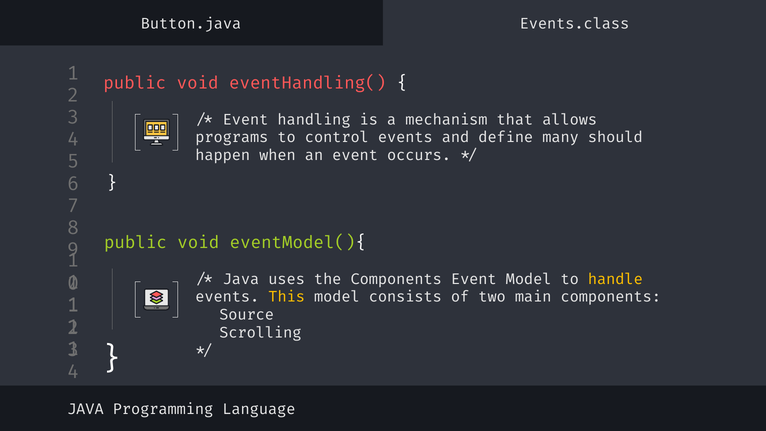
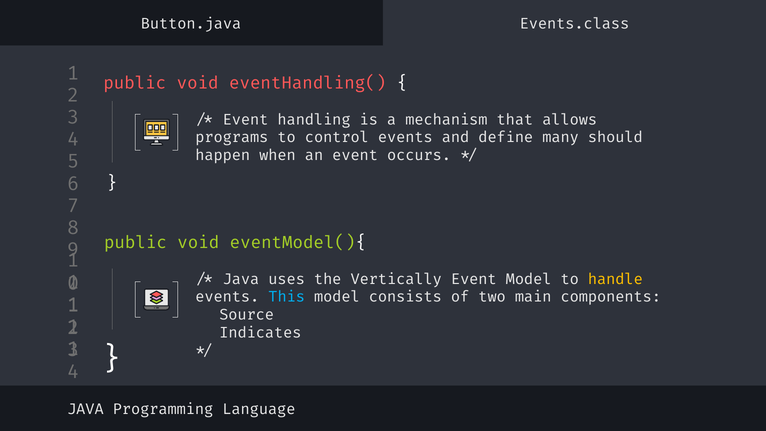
the Components: Components -> Vertically (396, 279)
This colour: yellow -> light blue (287, 297)
Scrolling: Scrolling -> Indicates (260, 333)
